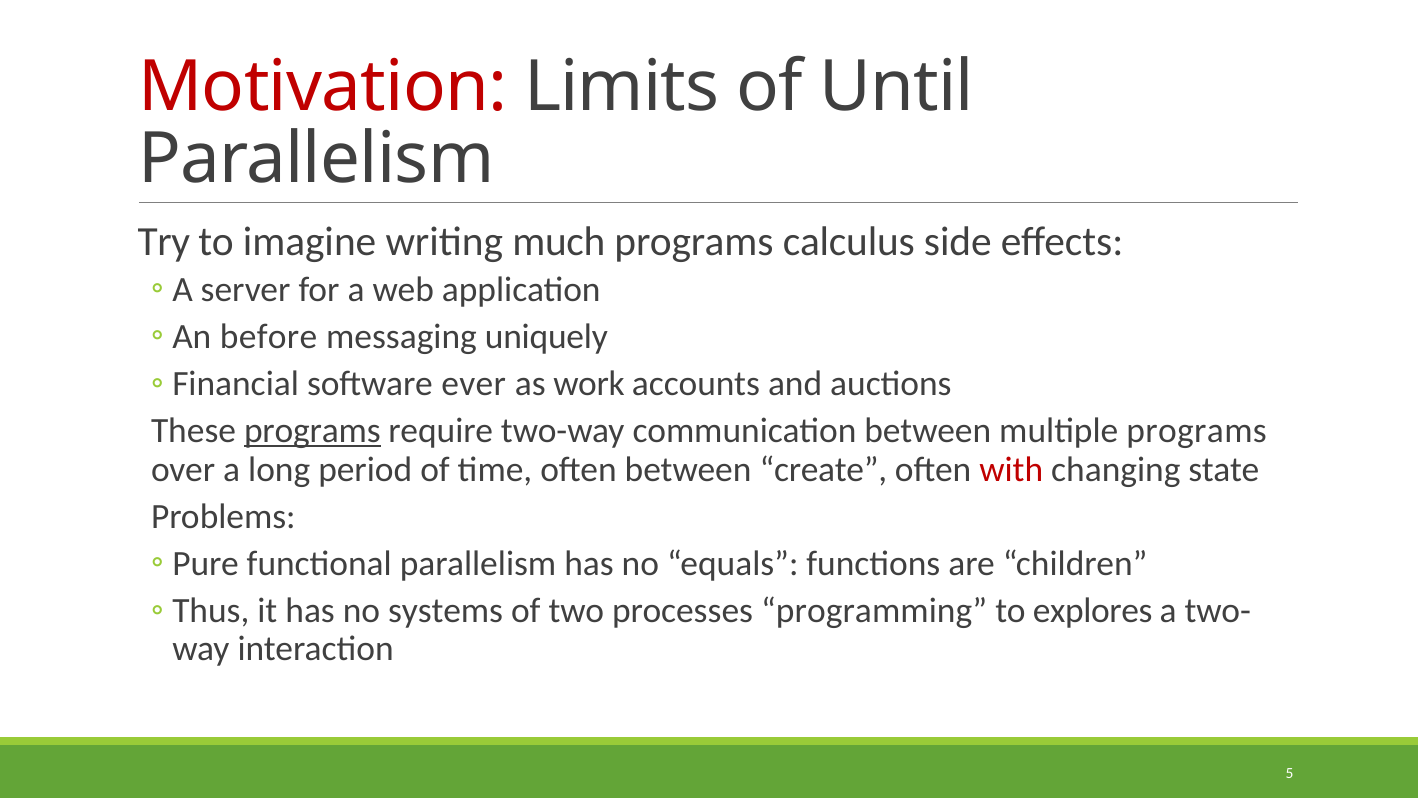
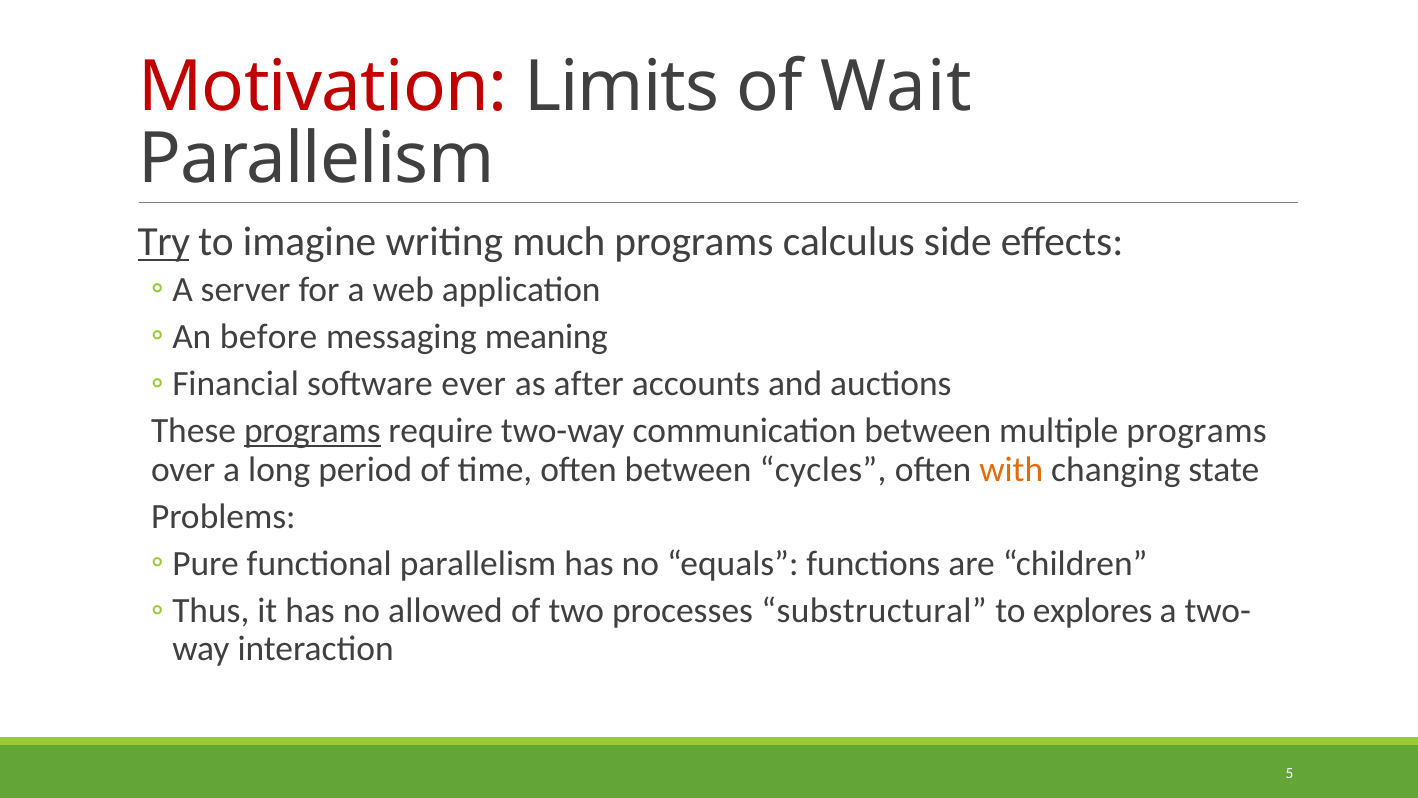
Until: Until -> Wait (896, 87)
Try underline: none -> present (164, 242)
uniquely: uniquely -> meaning (546, 337)
work: work -> after (589, 384)
create: create -> cycles (823, 469)
with colour: red -> orange (1011, 469)
systems: systems -> allowed (445, 611)
programming: programming -> substructural (874, 611)
